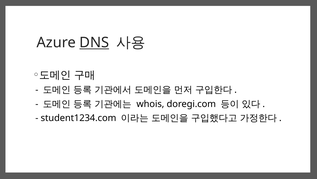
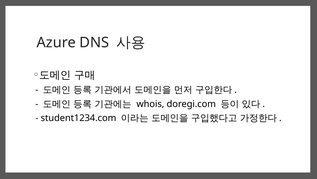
DNS underline: present -> none (94, 42)
